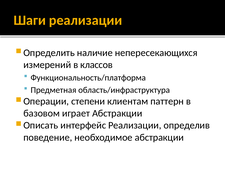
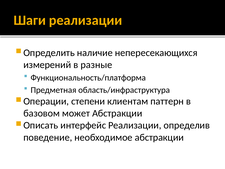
классов: классов -> разные (96, 65)
играет: играет -> может (76, 113)
